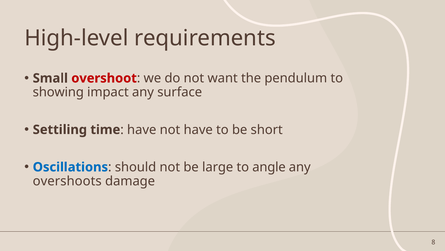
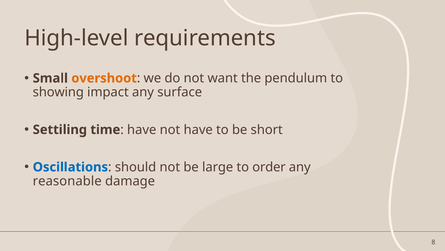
overshoot colour: red -> orange (104, 78)
angle: angle -> order (269, 167)
overshoots: overshoots -> reasonable (67, 181)
